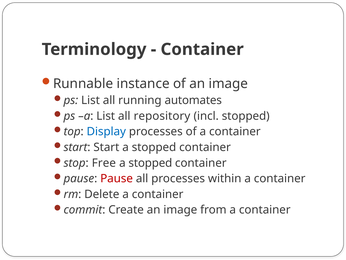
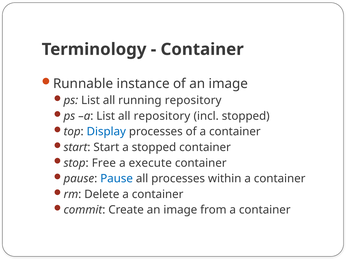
running automates: automates -> repository (193, 100)
stopped: stopped -> execute (150, 163)
Pause colour: red -> blue (117, 178)
